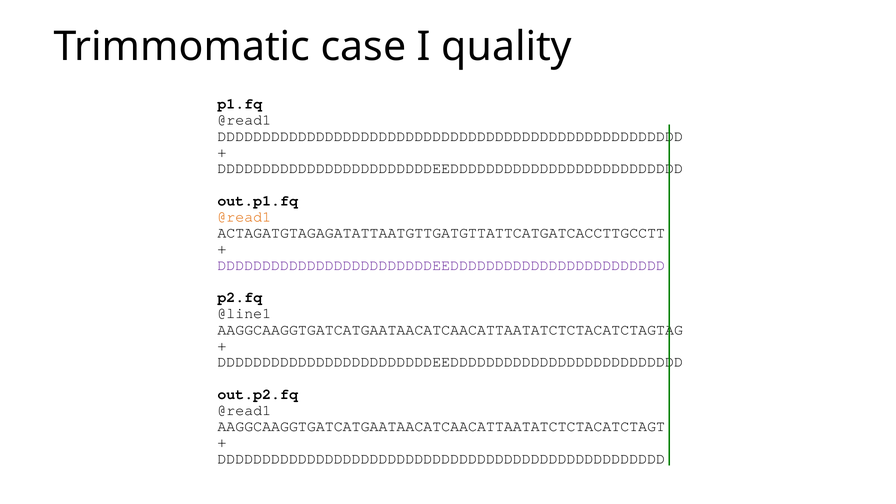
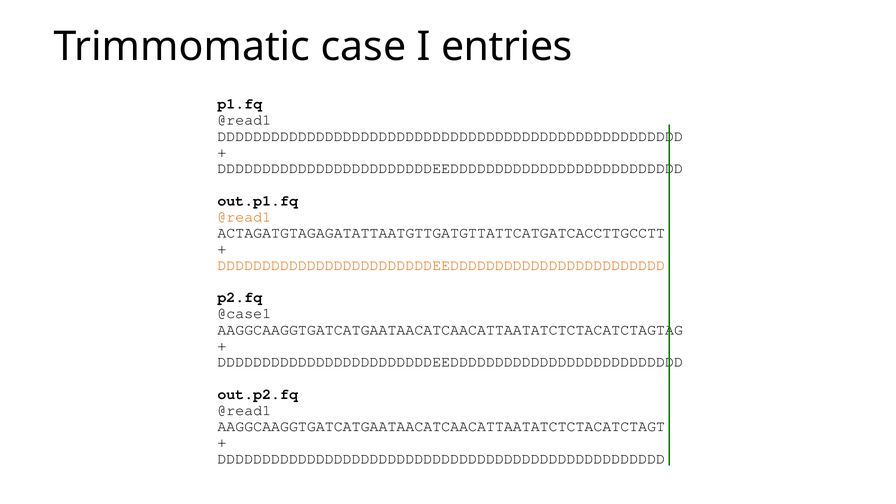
quality: quality -> entries (507, 46)
DDDDDDDDDDDDDDDDDDDDDDDDEEDDDDDDDDDDDDDDDDDDDDDDDD colour: purple -> orange (441, 265)
@line1: @line1 -> @case1 (244, 314)
